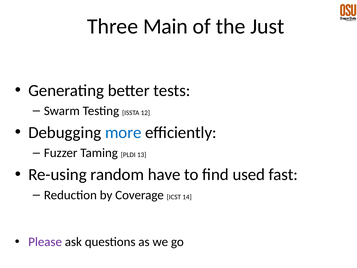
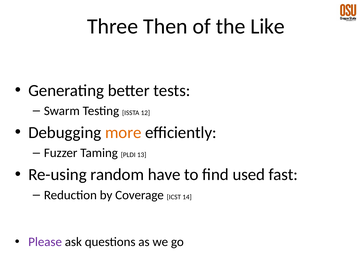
Main: Main -> Then (165, 26)
Just: Just -> Like (267, 26)
more colour: blue -> orange (123, 132)
